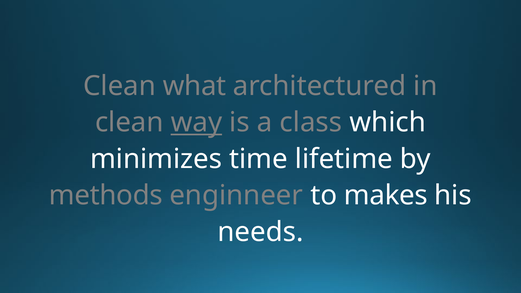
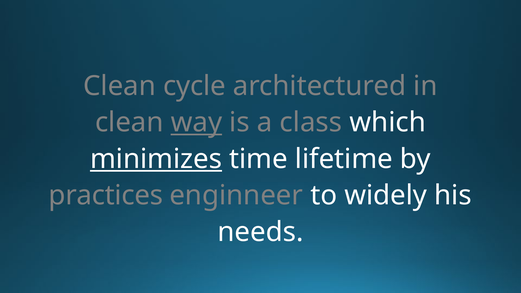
what: what -> cycle (194, 86)
minimizes underline: none -> present (156, 159)
methods: methods -> practices (106, 196)
makes: makes -> widely (386, 196)
